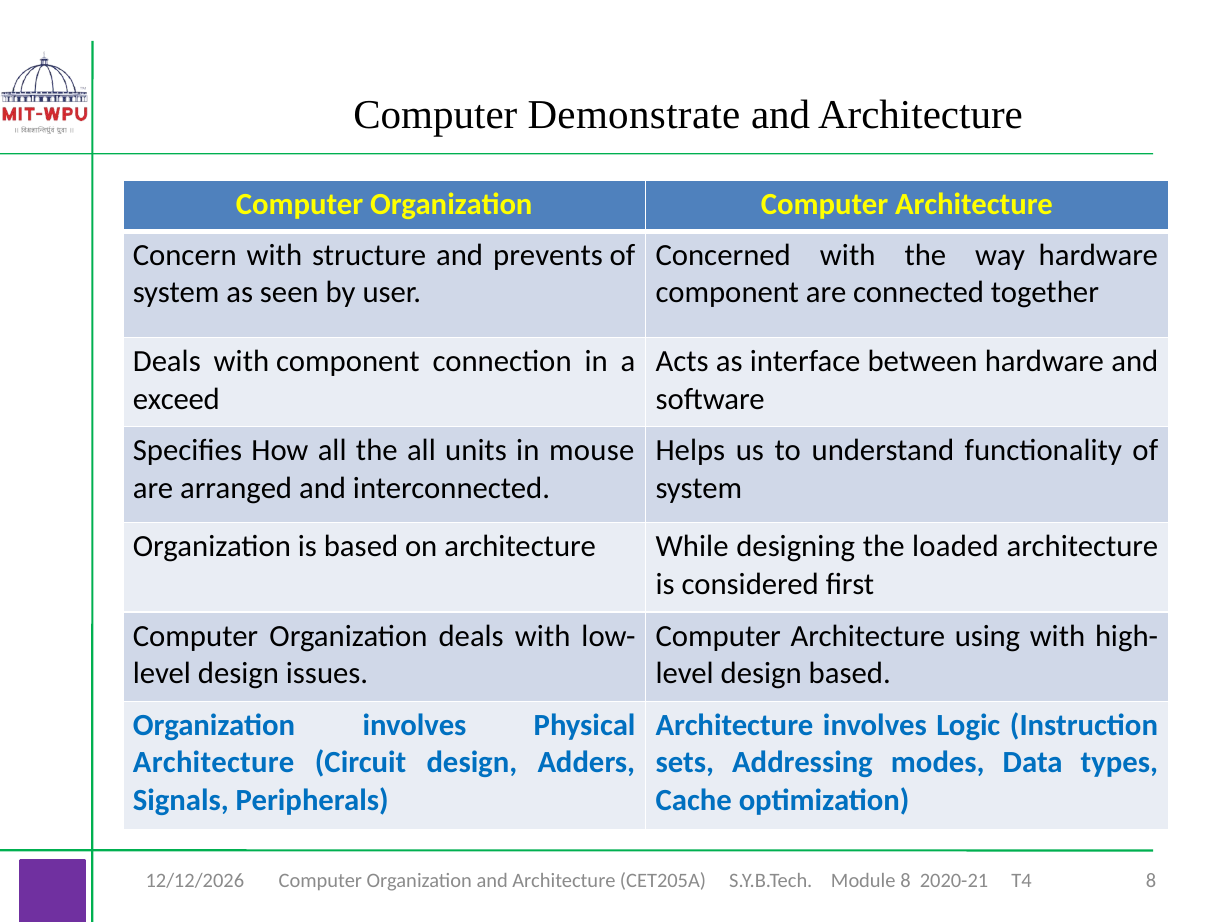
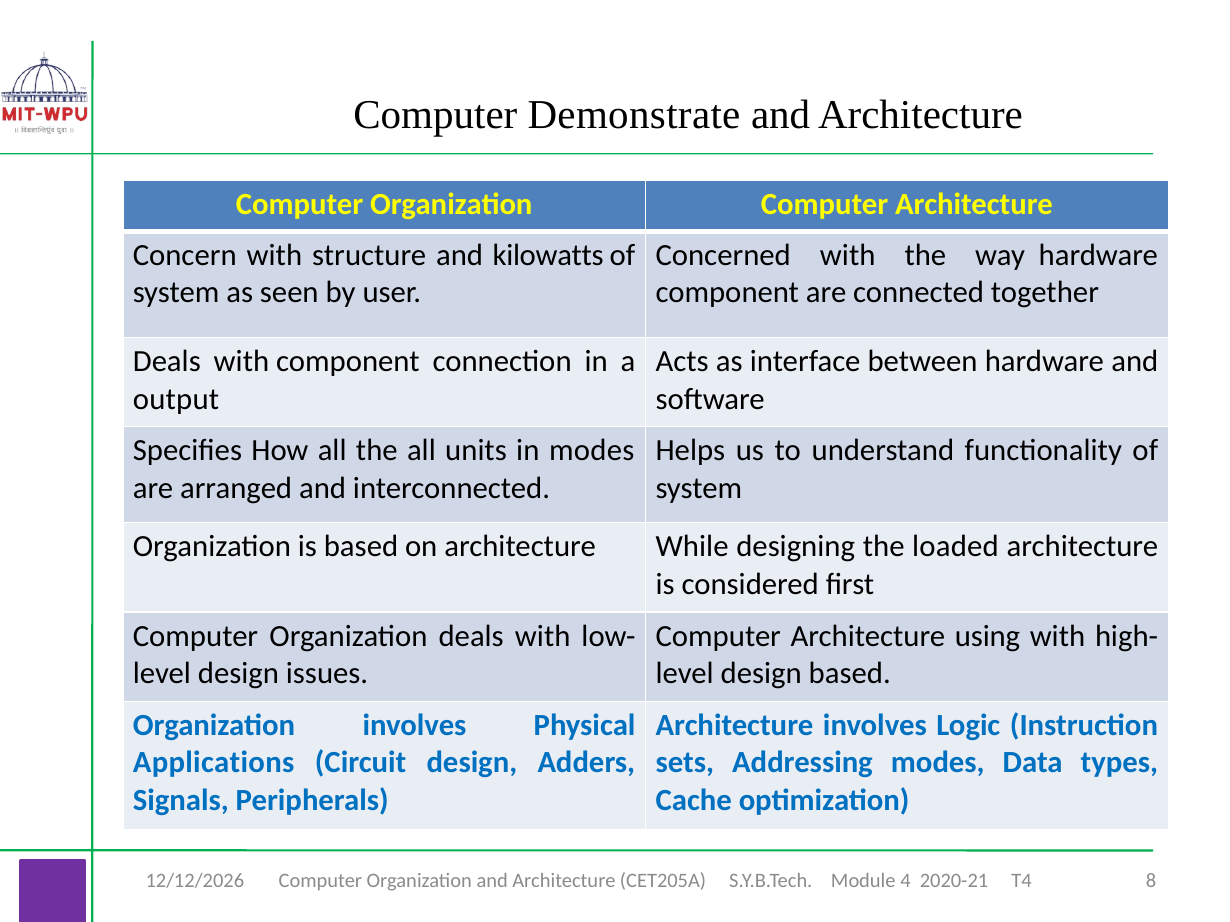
prevents: prevents -> kilowatts (548, 255)
exceed: exceed -> output (176, 399)
in mouse: mouse -> modes (592, 451)
Architecture: Architecture -> Applications (214, 763)
Module 8: 8 -> 4 (905, 881)
